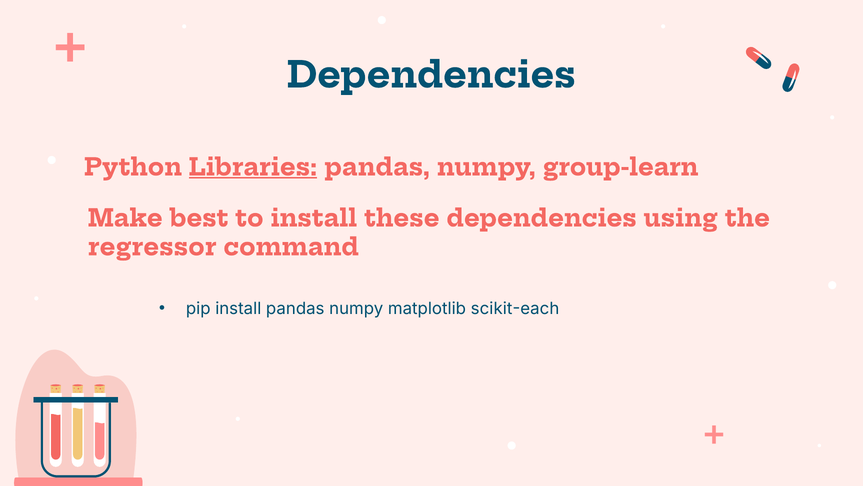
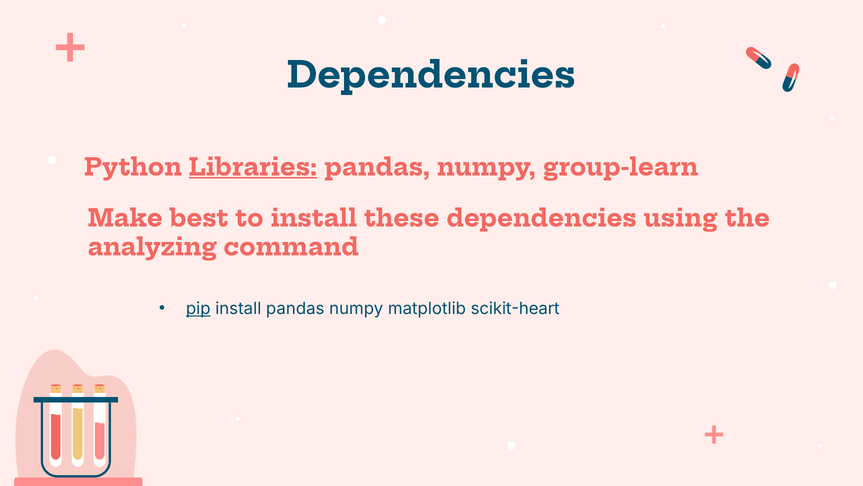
regressor: regressor -> analyzing (152, 247)
pip underline: none -> present (198, 308)
scikit-each: scikit-each -> scikit-heart (515, 308)
